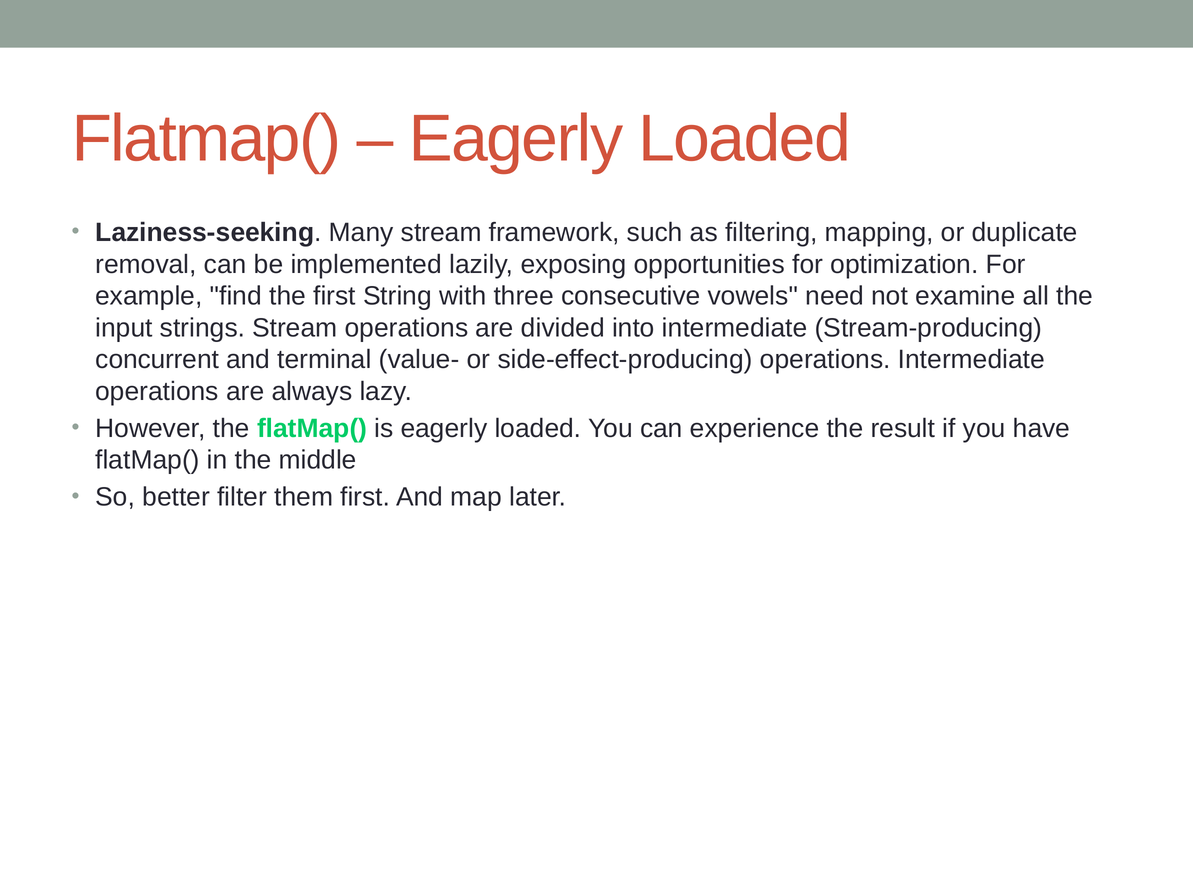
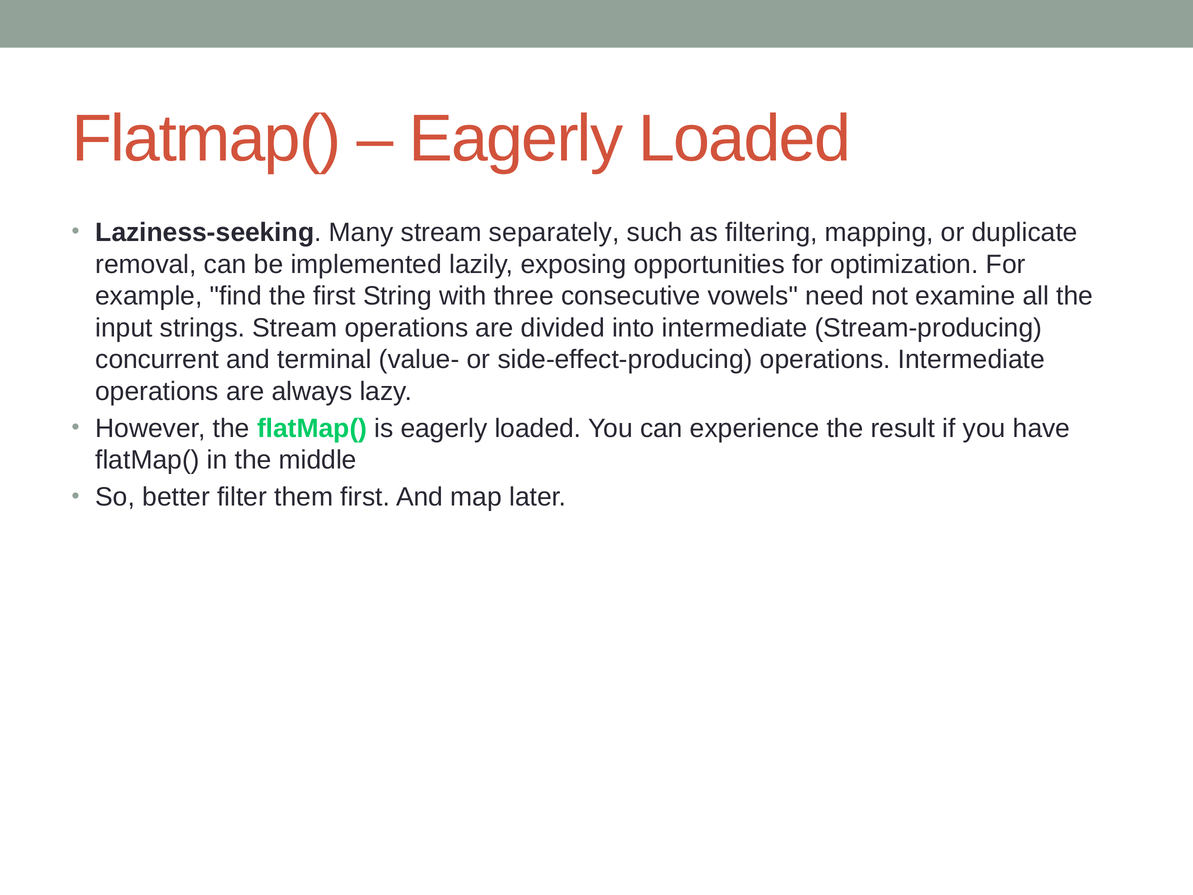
framework: framework -> separately (554, 232)
